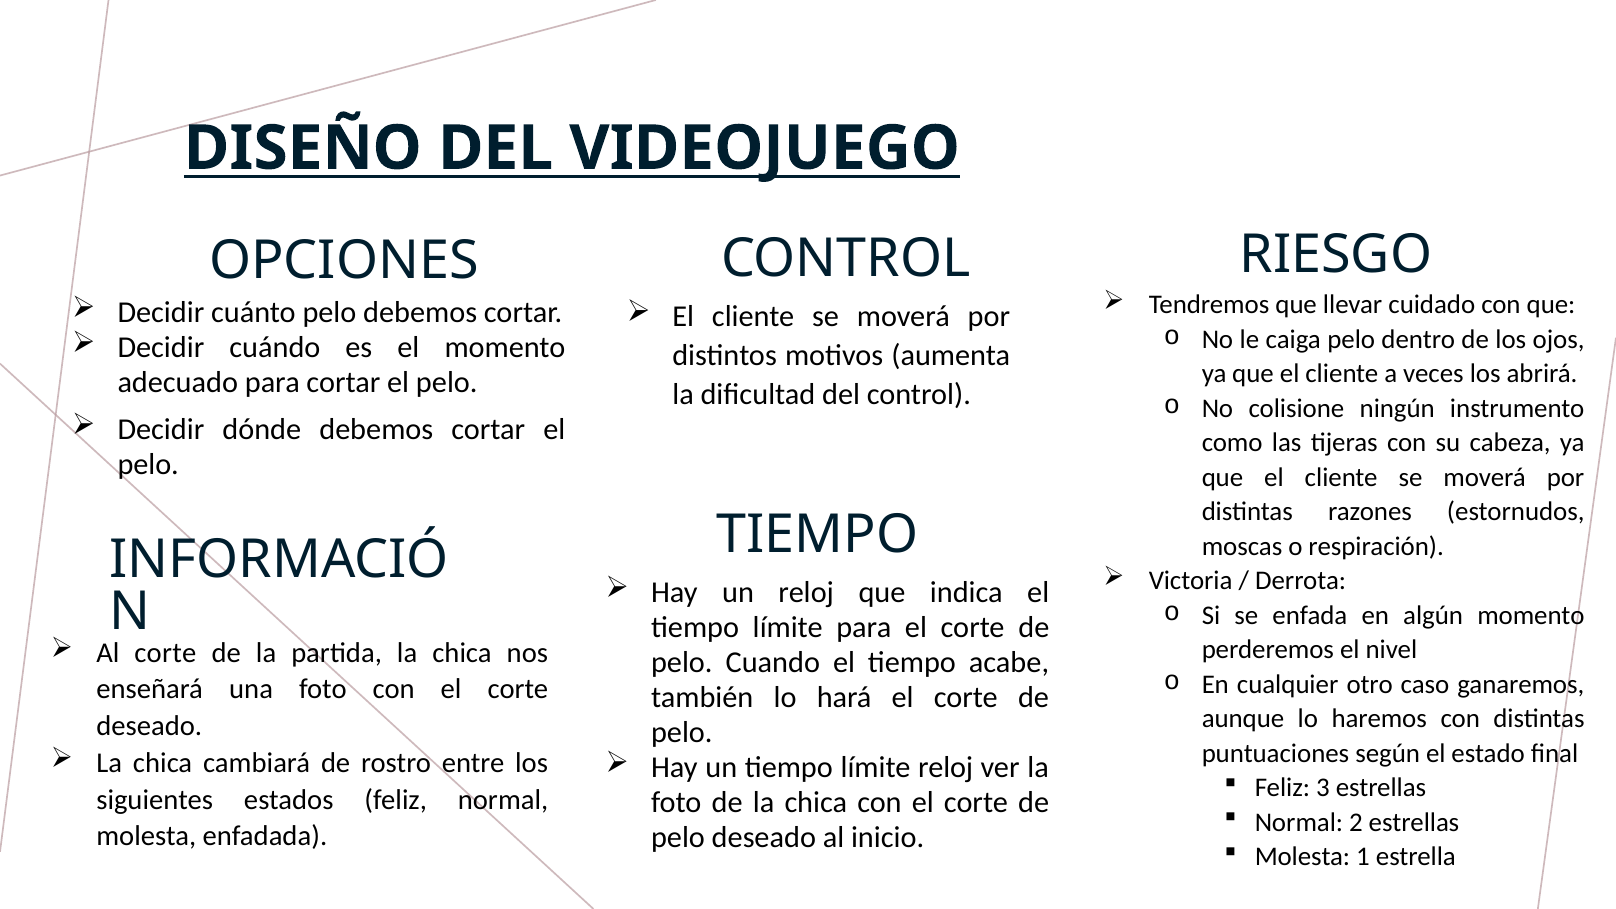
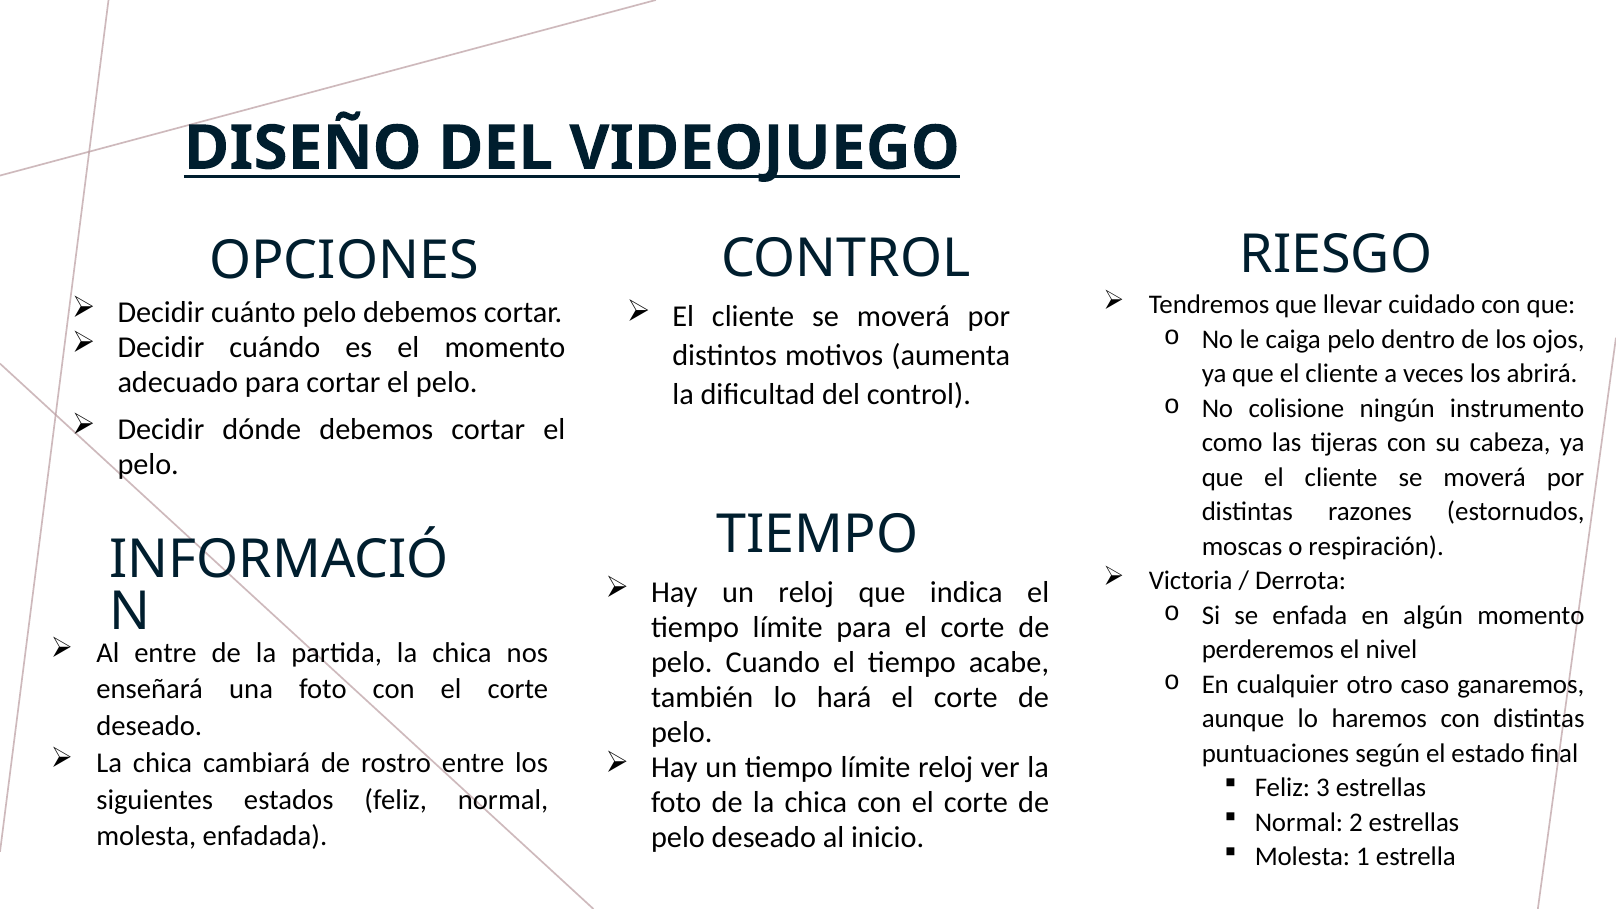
Al corte: corte -> entre (166, 653)
